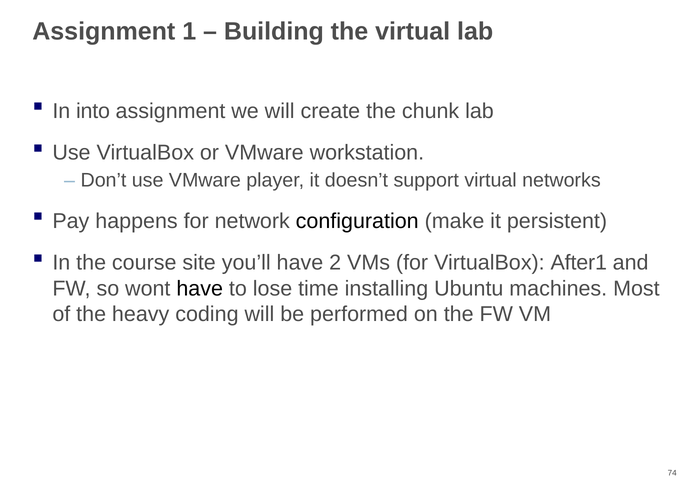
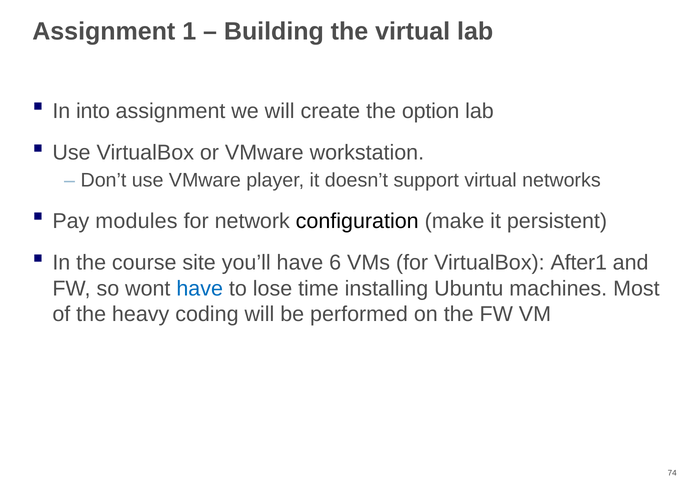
chunk: chunk -> option (431, 111)
happens: happens -> modules (136, 221)
2: 2 -> 6 (335, 263)
have colour: black -> blue (200, 289)
